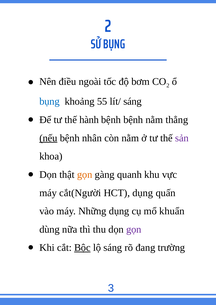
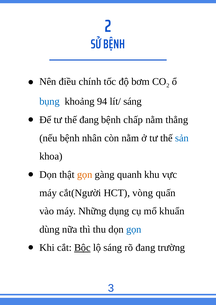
SỬ BỤNG: BỤNG -> BỆNH (114, 44)
ngoài: ngoài -> chính (90, 82)
55: 55 -> 94 (102, 102)
thế hành: hành -> đang (89, 120)
bệnh bệnh: bệnh -> chấp (133, 120)
nếu underline: present -> none (48, 138)
sản colour: purple -> blue (182, 138)
HCT dụng: dụng -> vòng (143, 193)
gọn colour: purple -> blue (134, 230)
